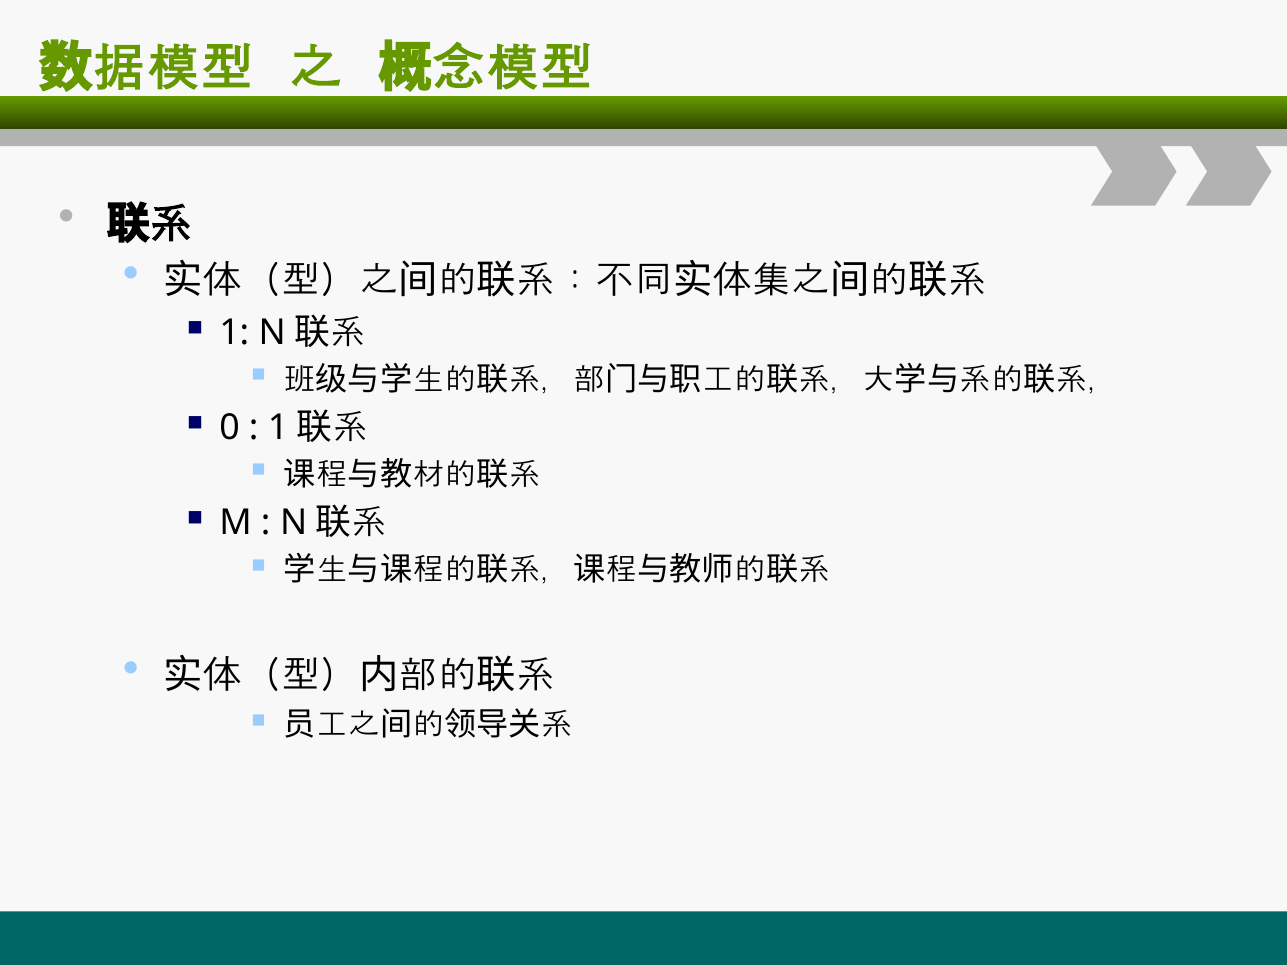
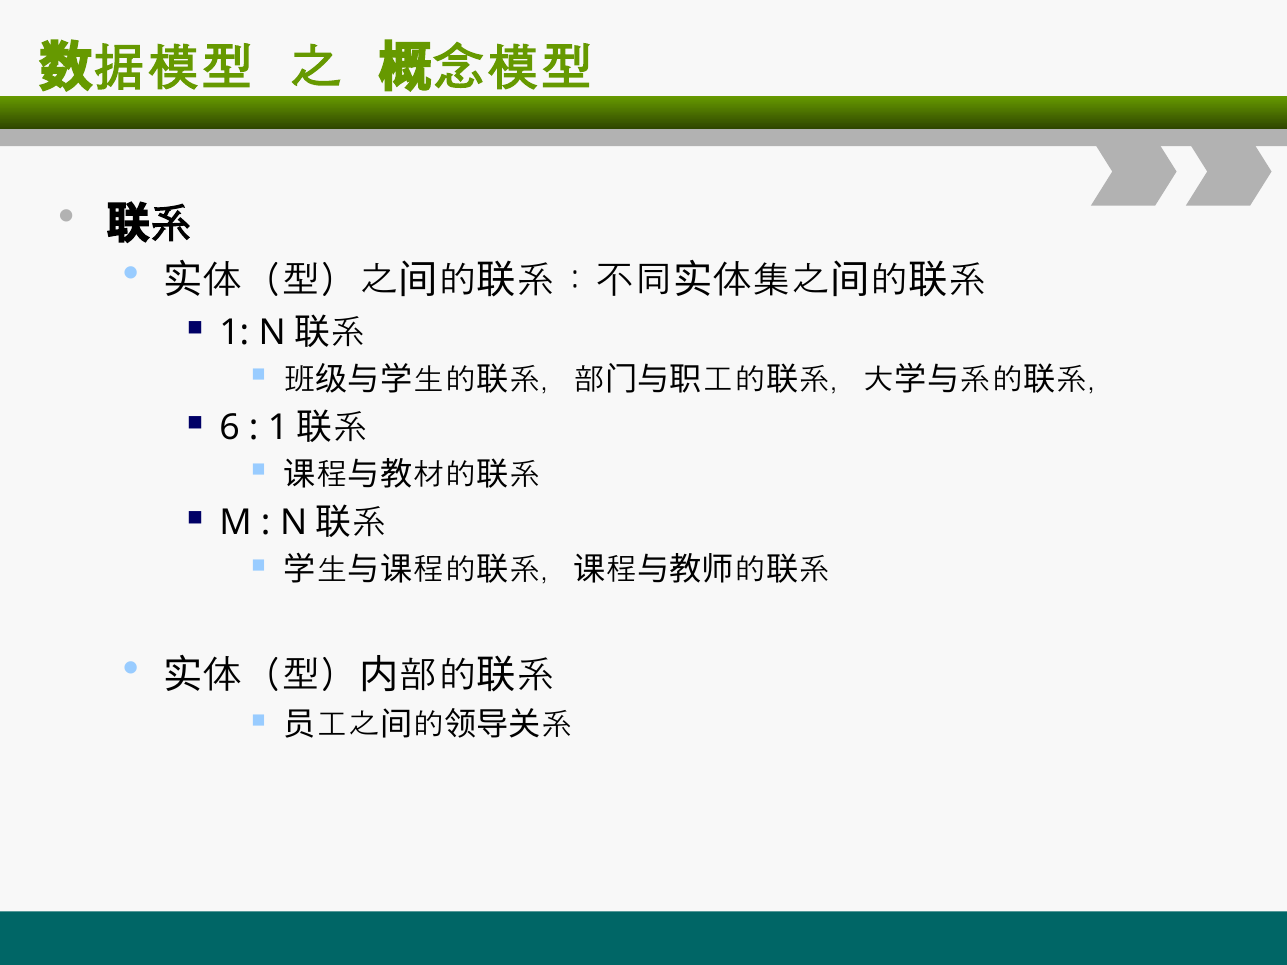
0: 0 -> 6 (230, 428)
